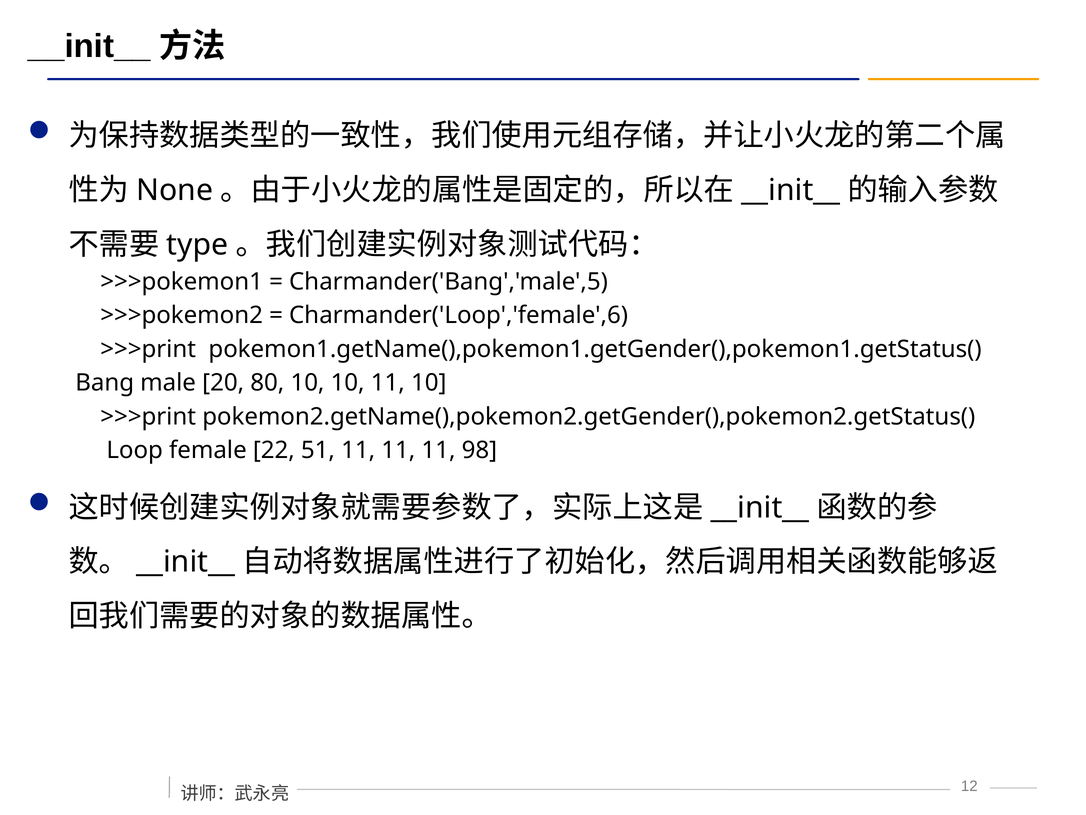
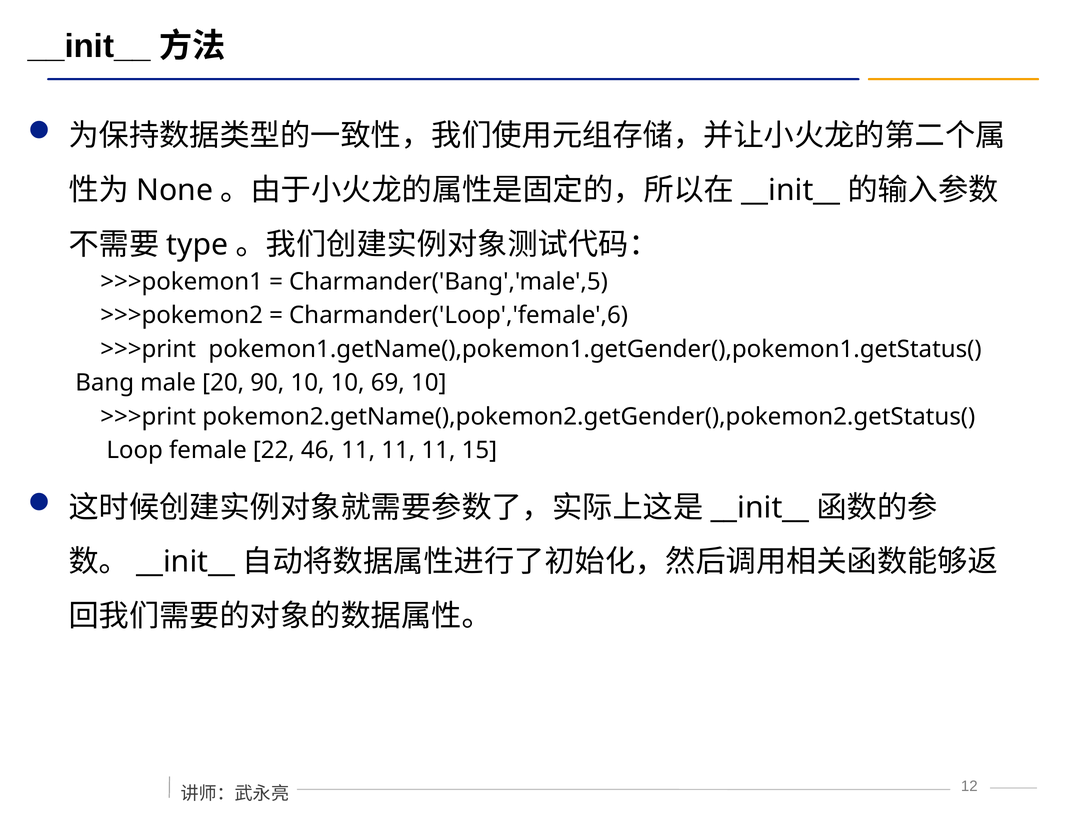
80: 80 -> 90 (267, 383)
10 11: 11 -> 69 (388, 383)
51: 51 -> 46 (318, 450)
98: 98 -> 15 (479, 450)
